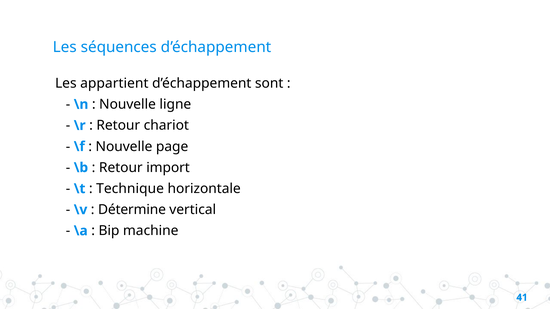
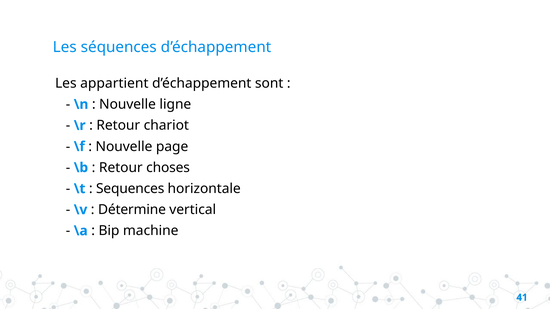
import: import -> choses (168, 168)
Technique: Technique -> Sequences (130, 189)
